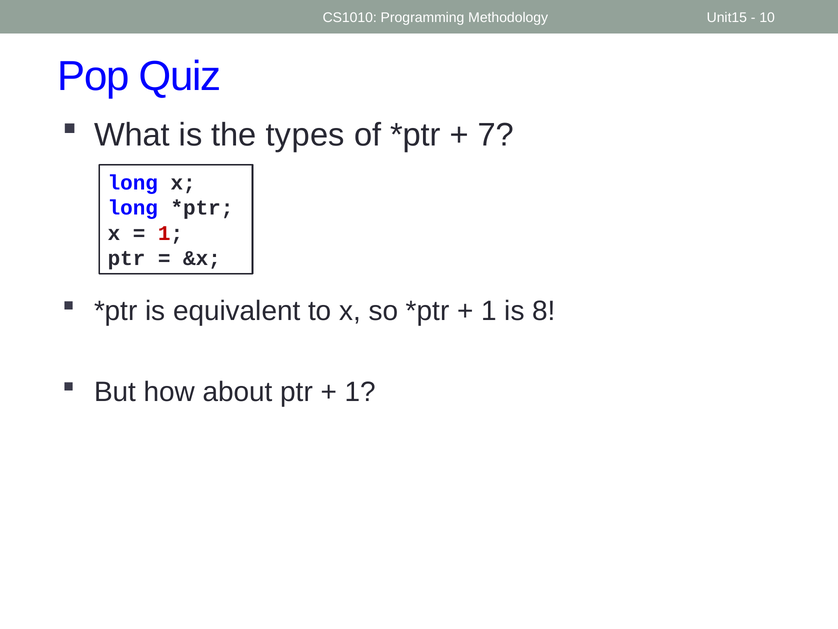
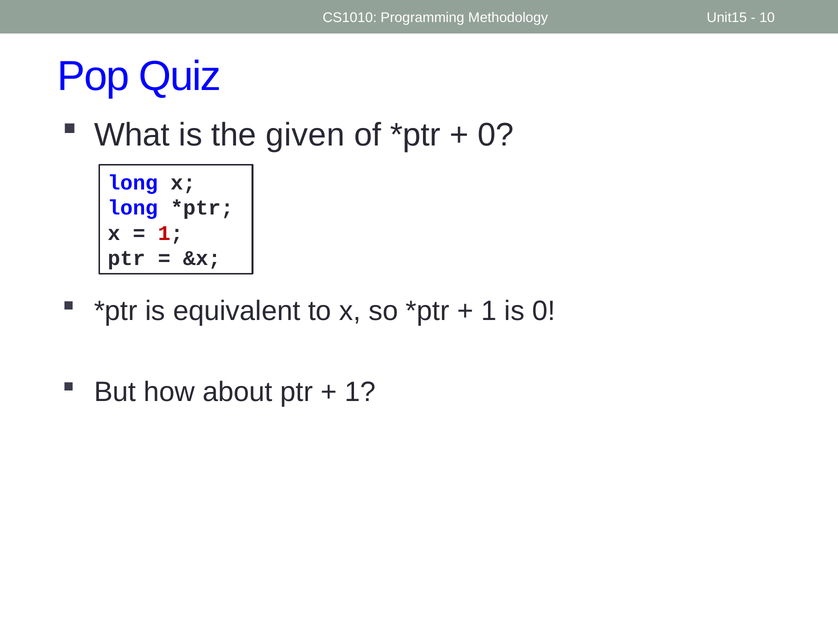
types: types -> given (305, 135)
7: 7 -> 0 (496, 135)
is 8: 8 -> 0 (544, 311)
